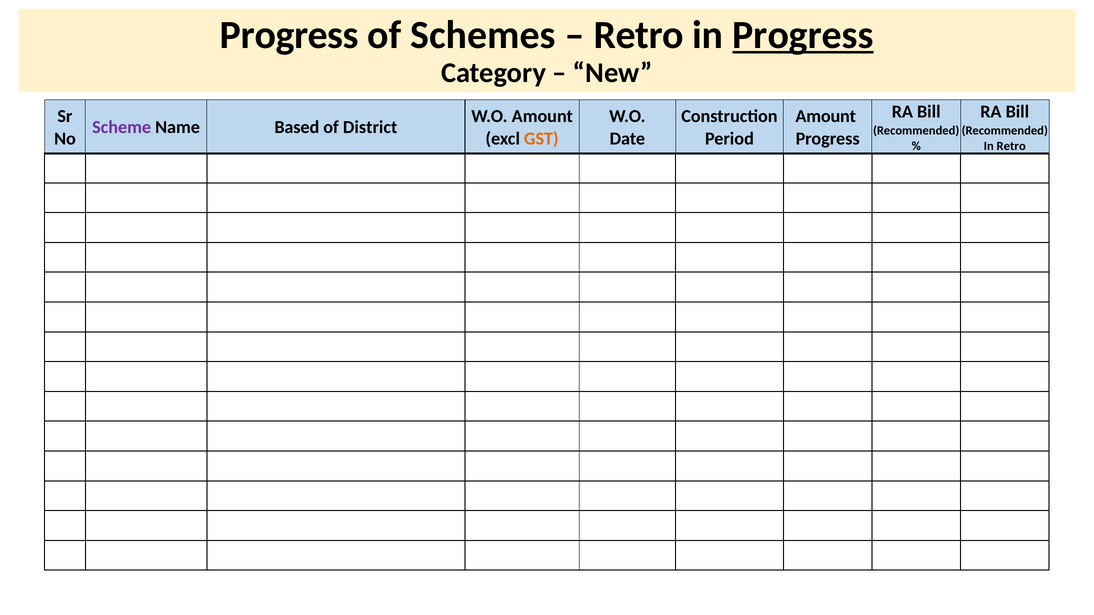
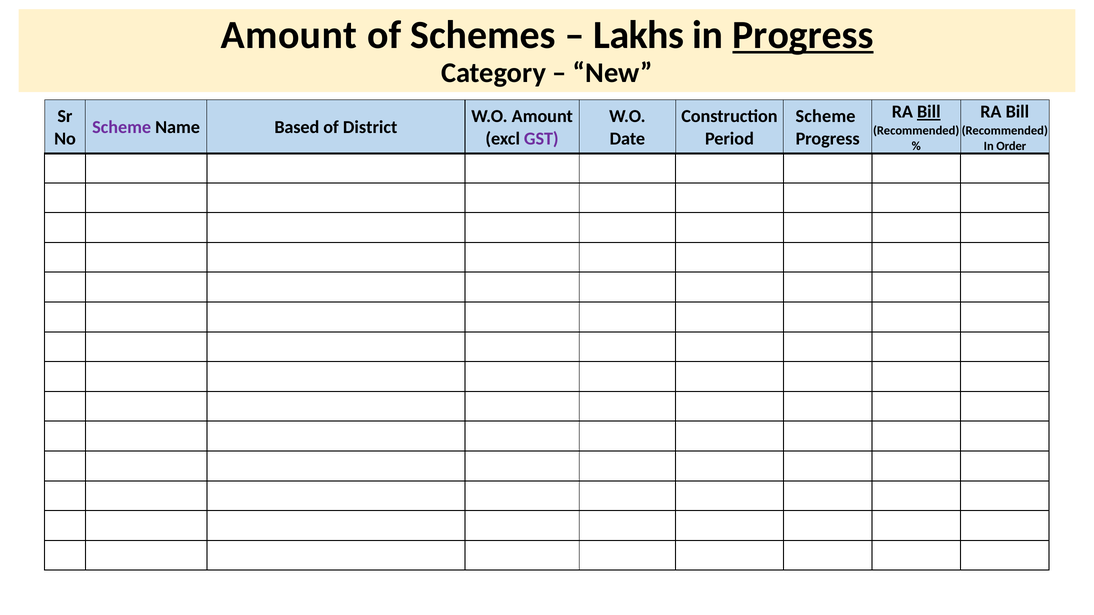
Progress: Progress -> Amount (289, 35)
Retro: Retro -> Lakhs (639, 35)
Bill underline: none -> present (929, 112)
Amount: Amount -> Scheme (826, 116)
GST colour: orange -> purple (541, 139)
In Retro: Retro -> Order (1011, 146)
